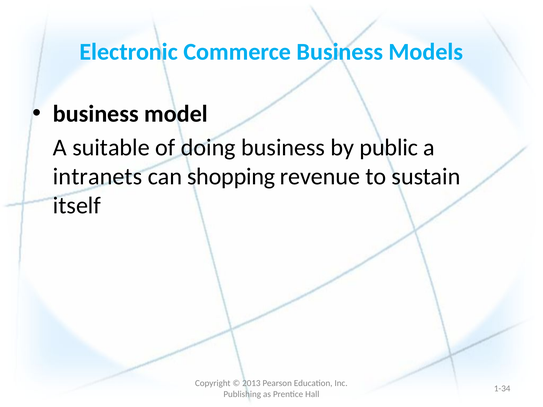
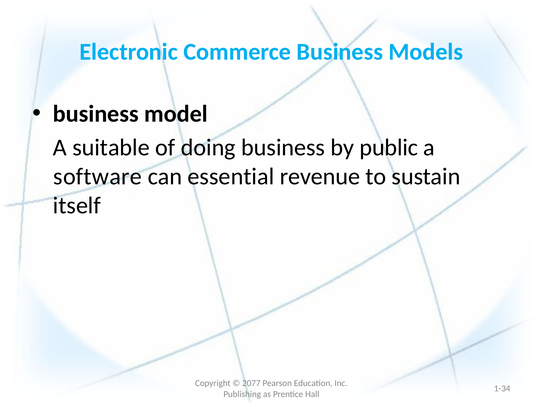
intranets: intranets -> software (98, 177)
shopping: shopping -> essential (231, 177)
2013: 2013 -> 2077 (251, 383)
